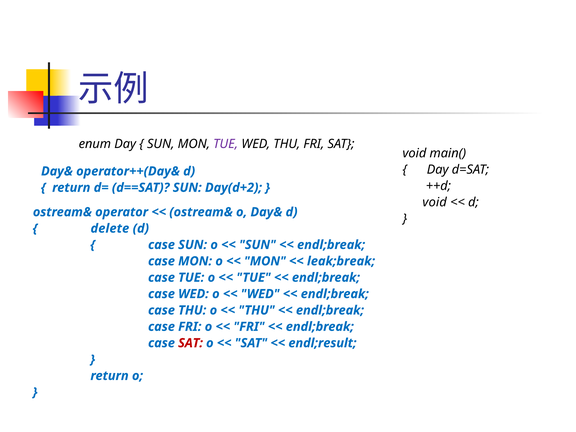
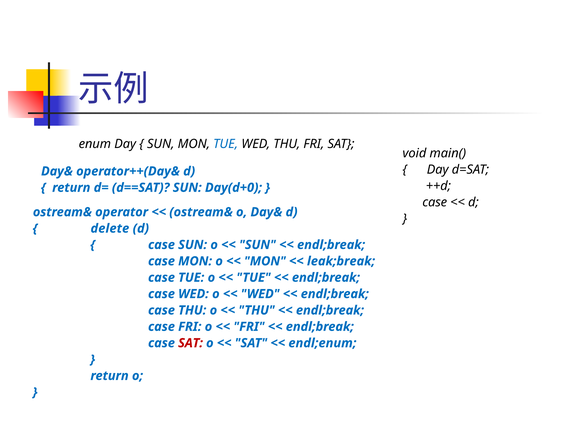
TUE colour: purple -> blue (226, 144)
Day(d+2: Day(d+2 -> Day(d+0 (234, 188)
void: void -> case (435, 202)
endl;result: endl;result -> endl;enum (322, 343)
